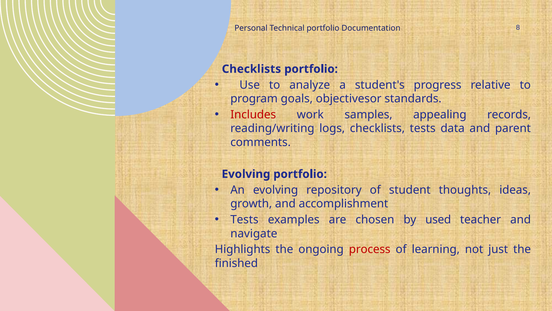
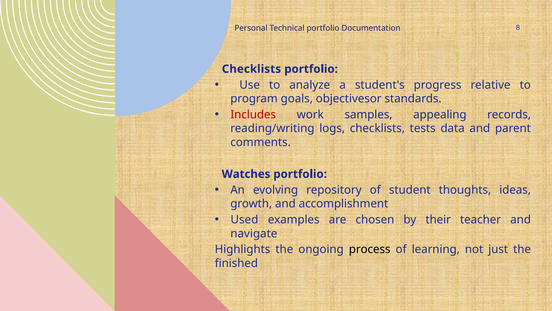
Evolving: Evolving -> Watches (246, 174)
Tests: Tests -> Used (244, 219)
used: used -> their (438, 219)
process colour: red -> black (370, 249)
